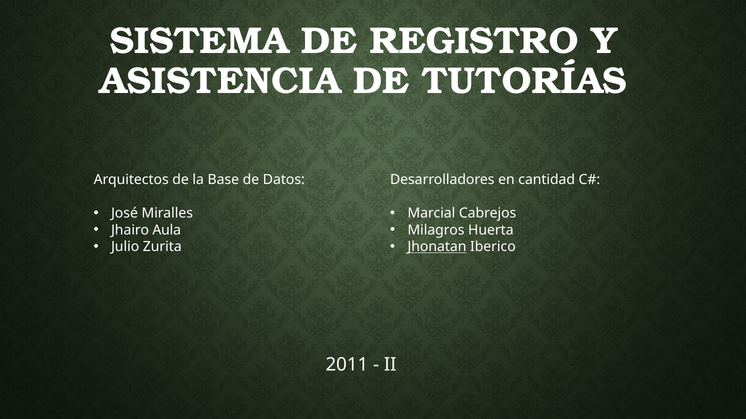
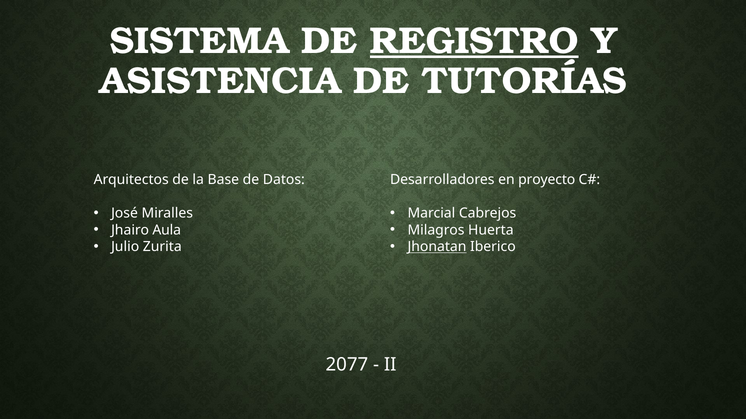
REGISTRO underline: none -> present (474, 41)
cantidad: cantidad -> proyecto (547, 180)
2011: 2011 -> 2077 (347, 365)
